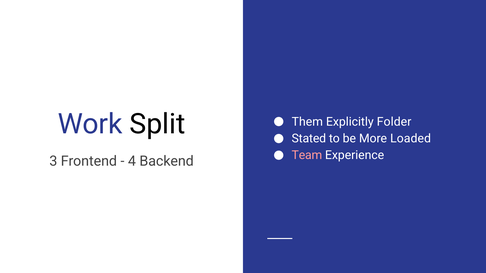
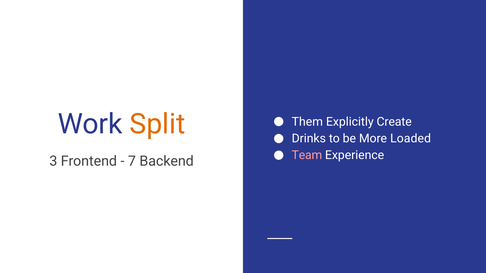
Split colour: black -> orange (157, 124)
Folder: Folder -> Create (394, 122)
Stated: Stated -> Drinks (309, 139)
4: 4 -> 7 (132, 162)
